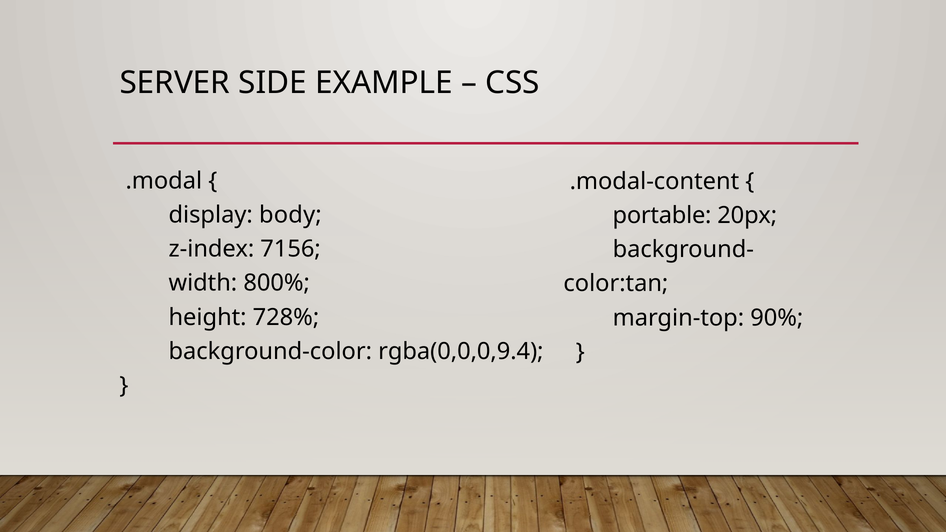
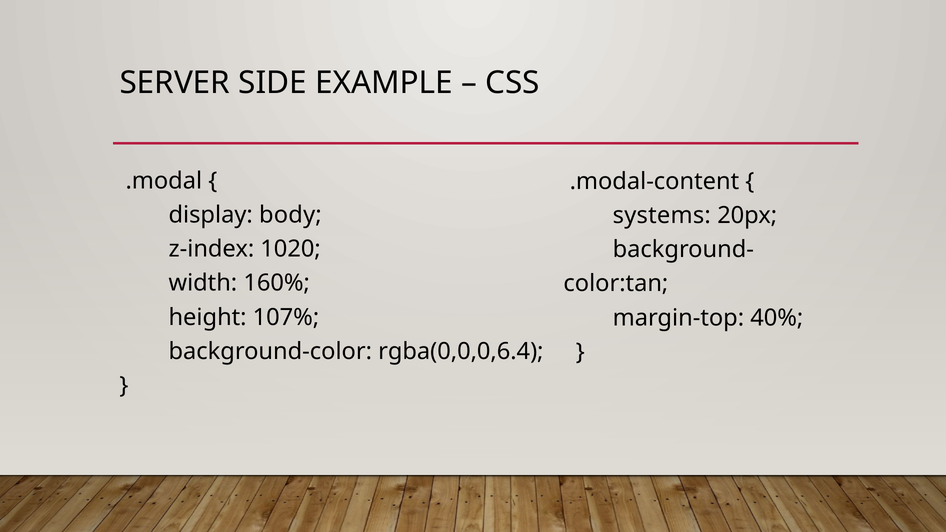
portable: portable -> systems (662, 216)
7156: 7156 -> 1020 (291, 249)
800%: 800% -> 160% (277, 283)
728%: 728% -> 107% (286, 317)
90%: 90% -> 40% (777, 318)
rgba(0,0,0,9.4: rgba(0,0,0,9.4 -> rgba(0,0,0,6.4 (461, 351)
